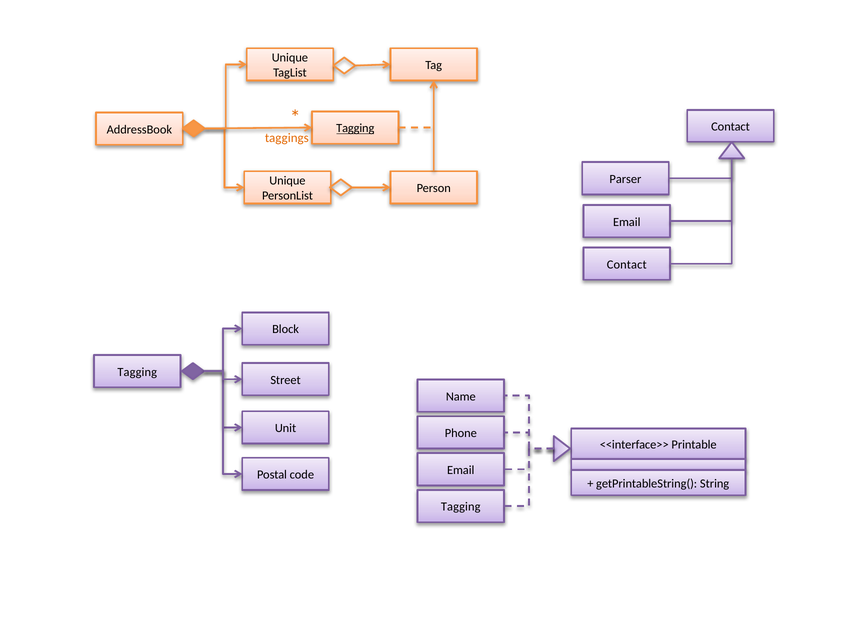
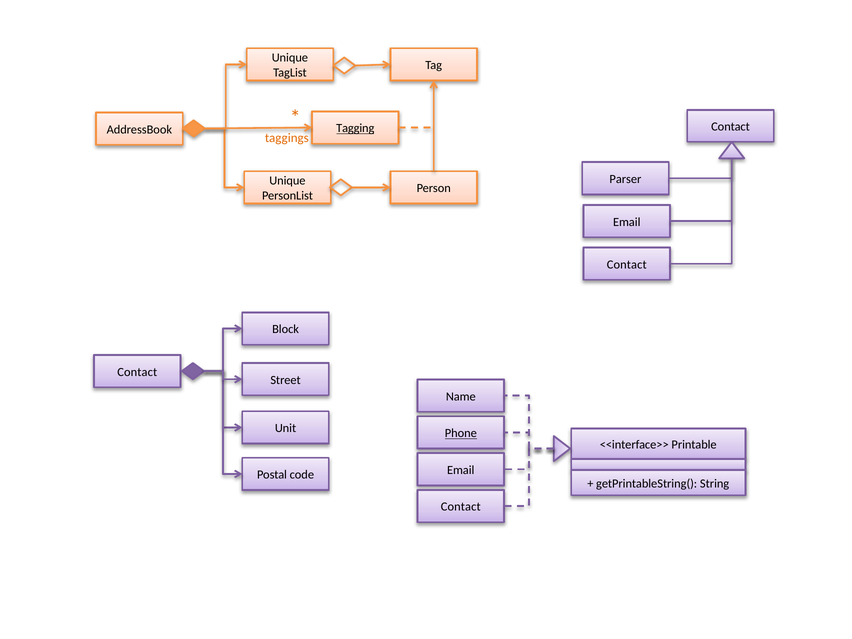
Tagging: Tagging -> Contact (137, 372)
Phone underline: none -> present (461, 433)
Tagging: Tagging -> Contact (461, 507)
